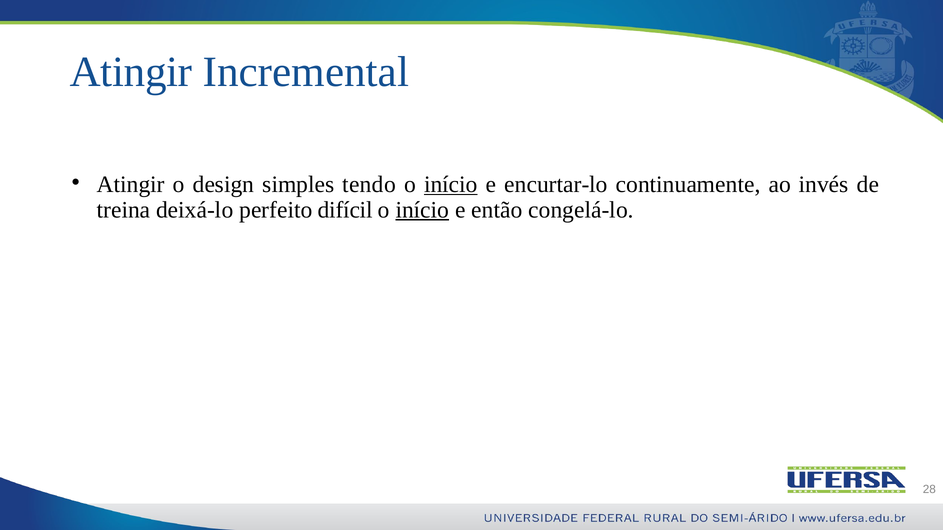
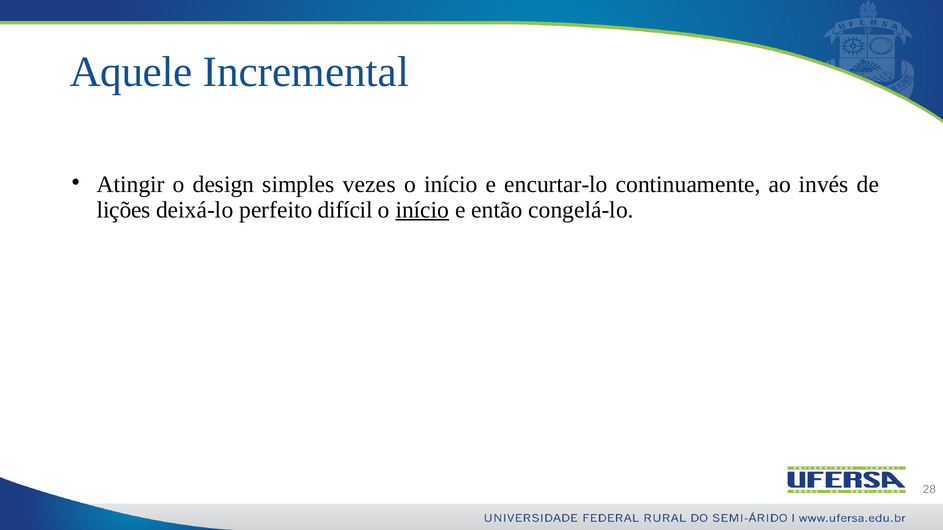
Atingir: Atingir -> Aquele (131, 72)
tendo: tendo -> vezes (369, 184)
início underline: present -> none (451, 184)
treina: treina -> lições (124, 210)
